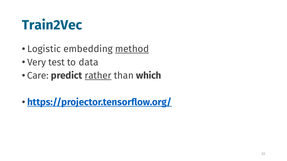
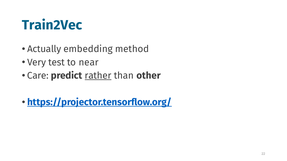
Logistic: Logistic -> Actually (44, 49)
method underline: present -> none (132, 49)
data: data -> near (89, 62)
which: which -> other (149, 76)
